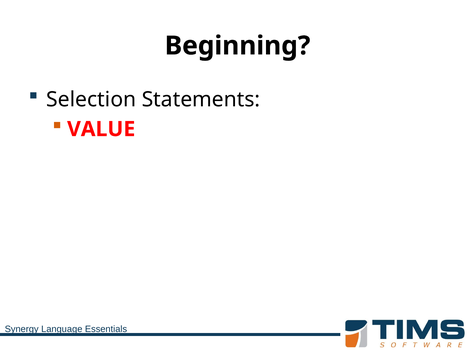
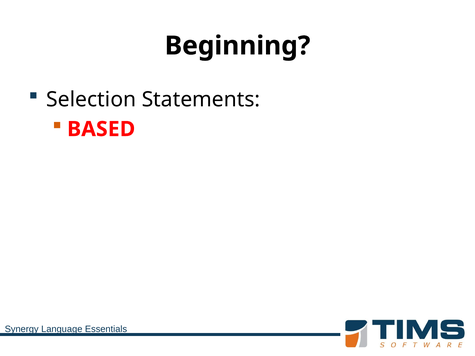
VALUE: VALUE -> BASED (101, 129)
